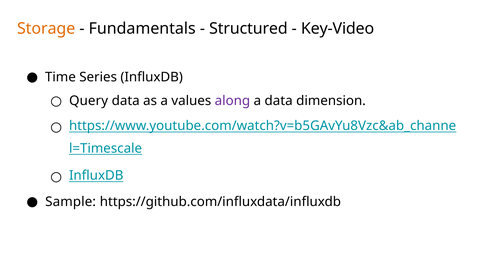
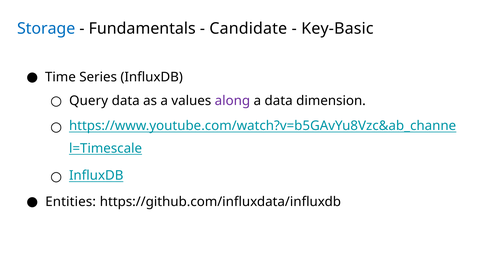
Storage colour: orange -> blue (46, 29)
Structured: Structured -> Candidate (248, 29)
Key-Video: Key-Video -> Key-Basic (337, 29)
Sample: Sample -> Entities (71, 202)
